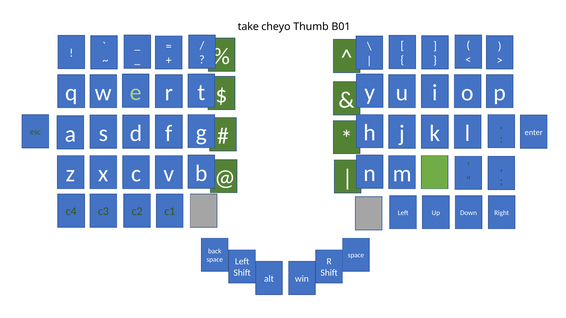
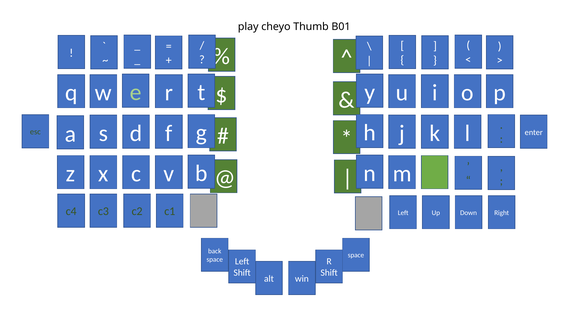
take: take -> play (248, 27)
